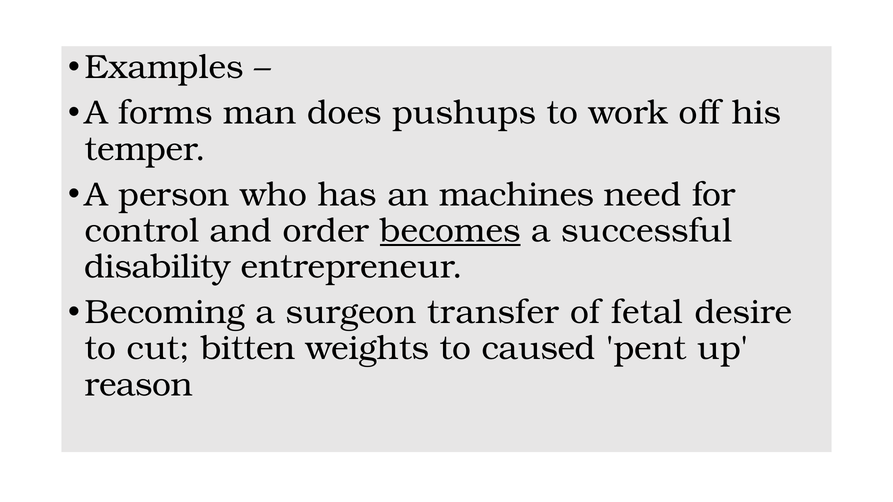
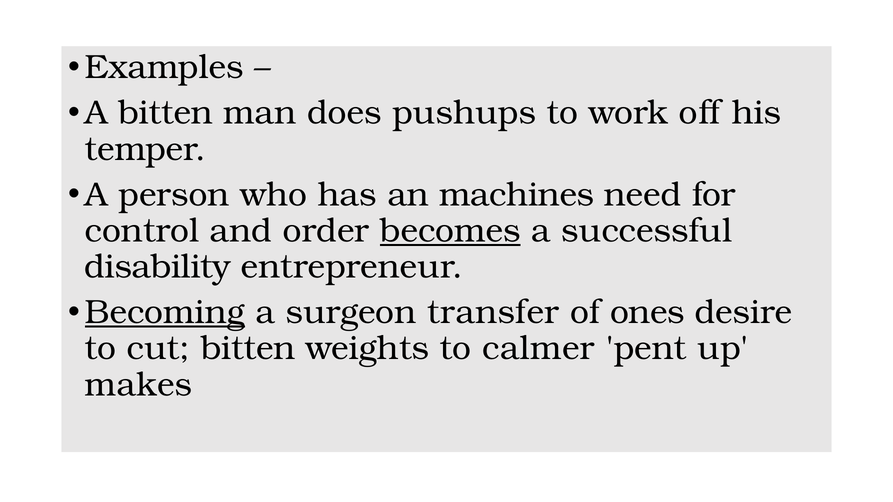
A forms: forms -> bitten (166, 113)
Becoming underline: none -> present (165, 312)
fetal: fetal -> ones (647, 312)
caused: caused -> calmer (538, 349)
reason: reason -> makes (139, 385)
